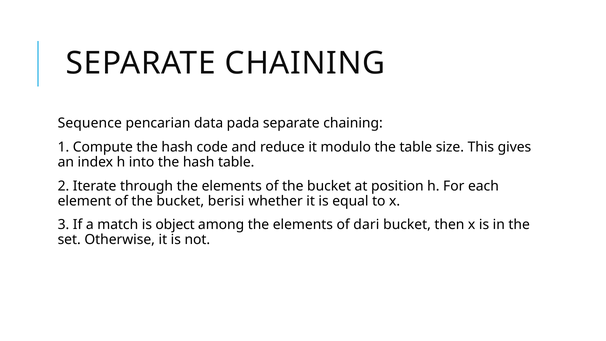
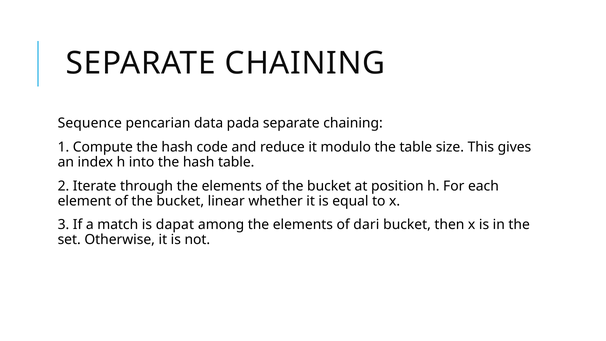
berisi: berisi -> linear (226, 201)
object: object -> dapat (175, 225)
